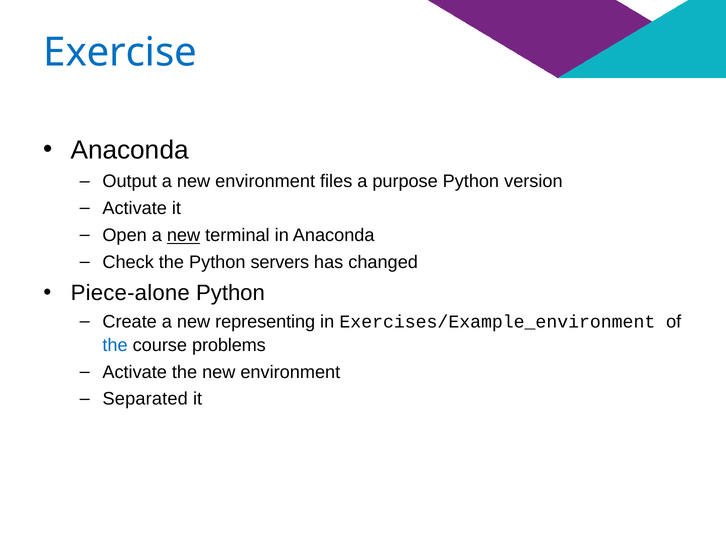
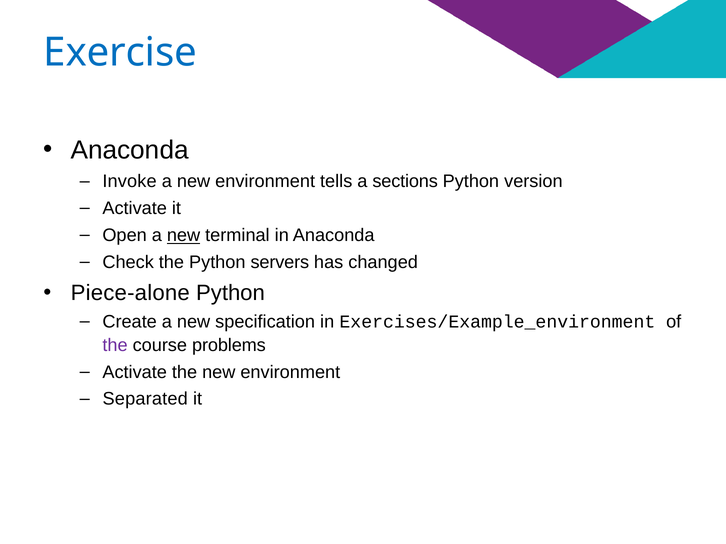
Output: Output -> Invoke (130, 182)
files: files -> tells (336, 182)
purpose: purpose -> sections (405, 182)
representing: representing -> specification (265, 322)
the colour: blue -> purple (115, 346)
